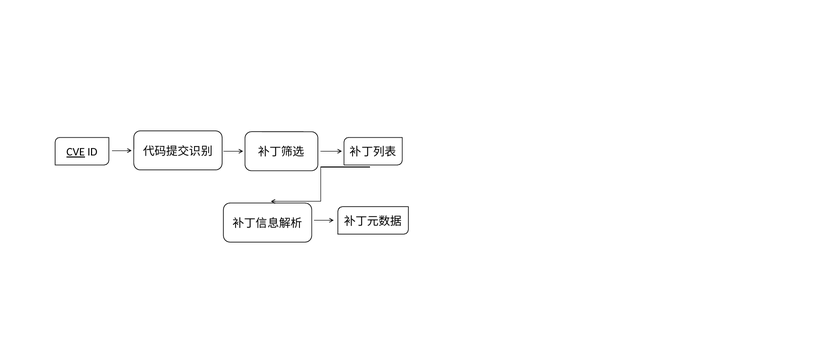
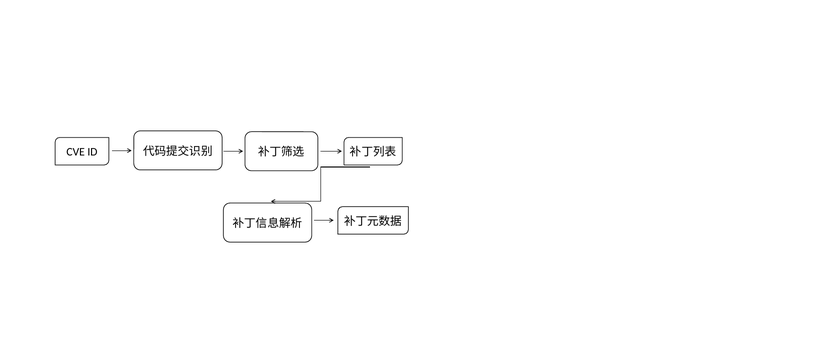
CVE underline: present -> none (76, 152)
